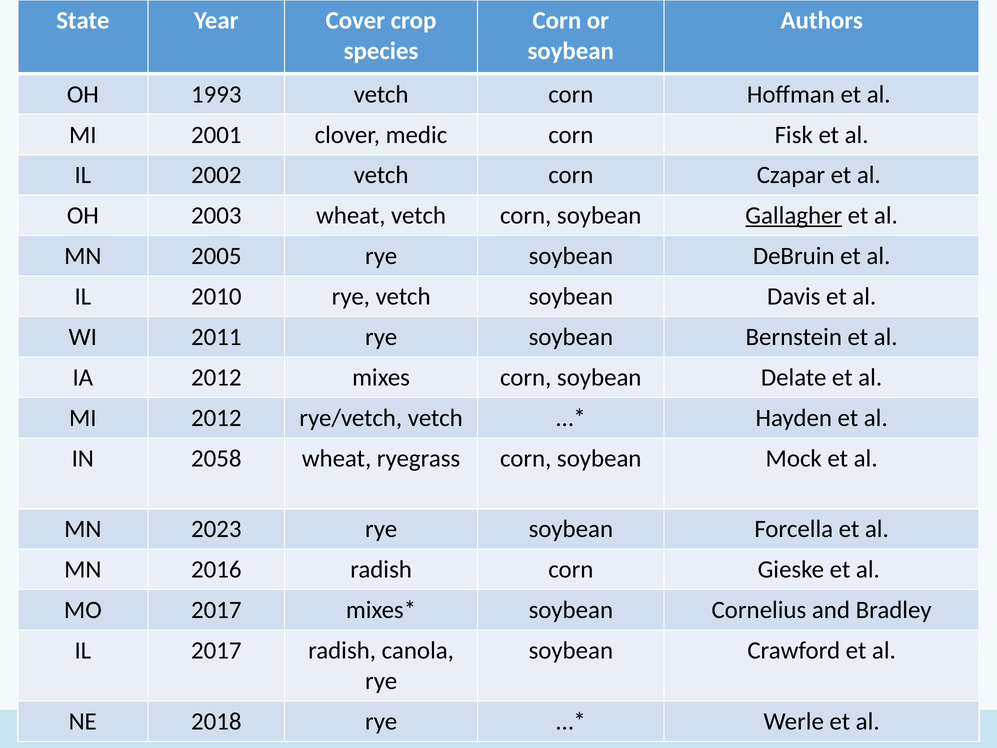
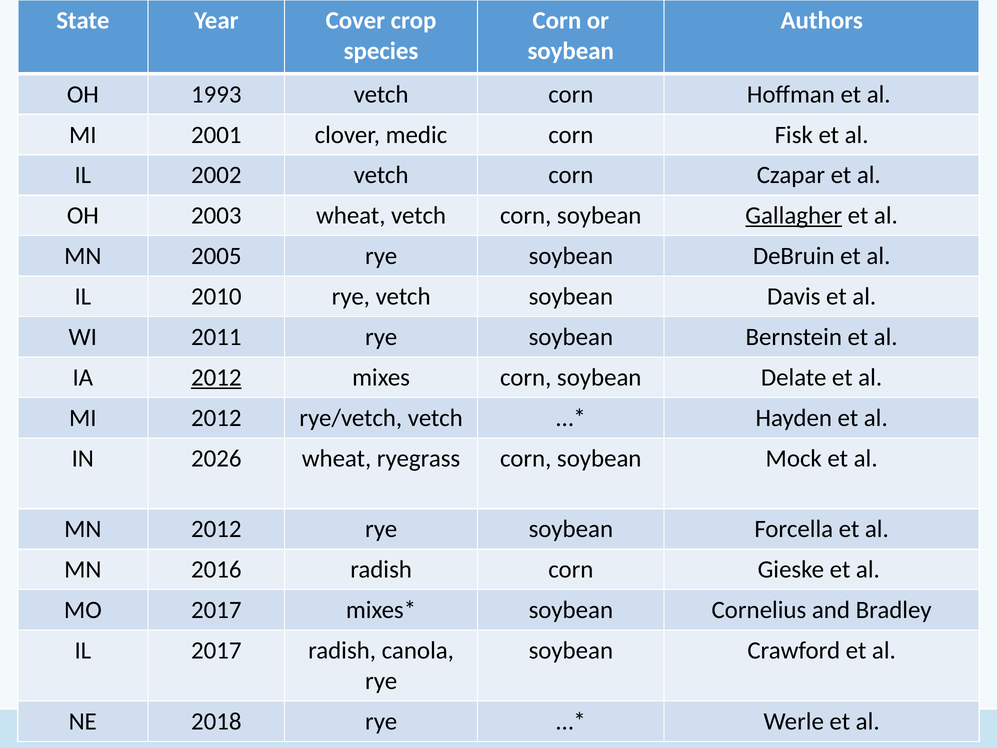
2012 underline: none -> present (216, 377)
2058: 2058 -> 2026 (216, 458)
MN 2023: 2023 -> 2012 (216, 529)
